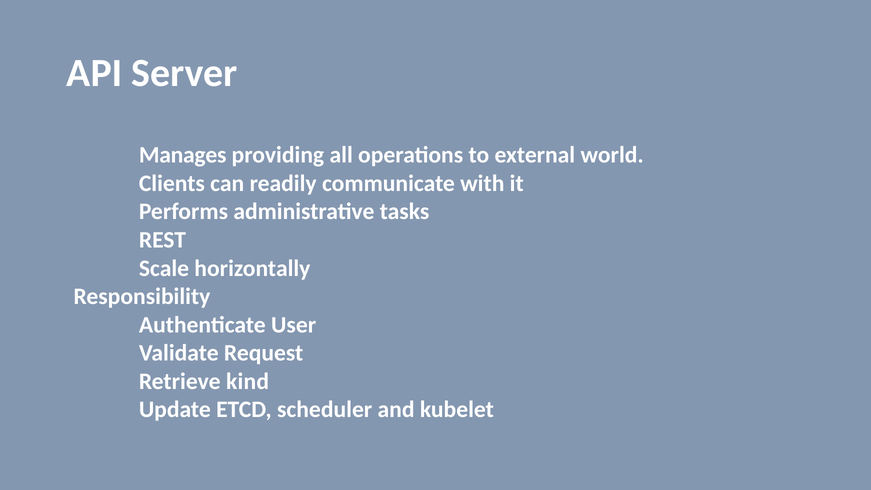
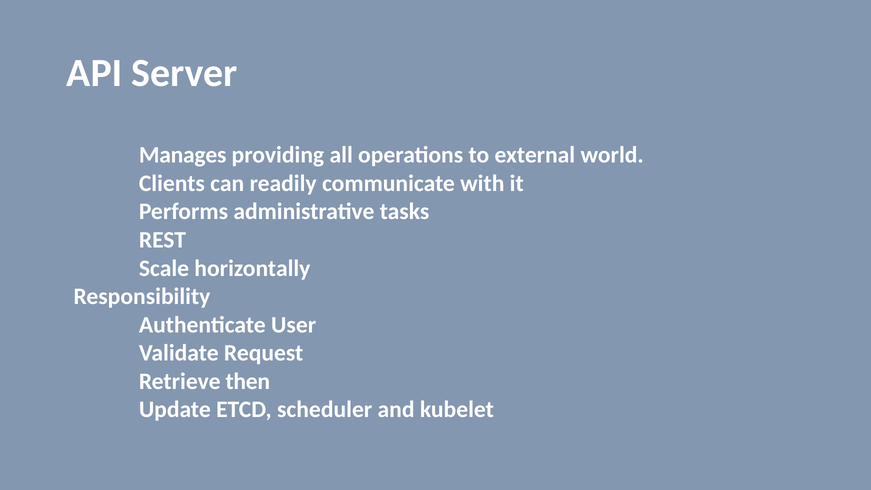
kind: kind -> then (248, 381)
